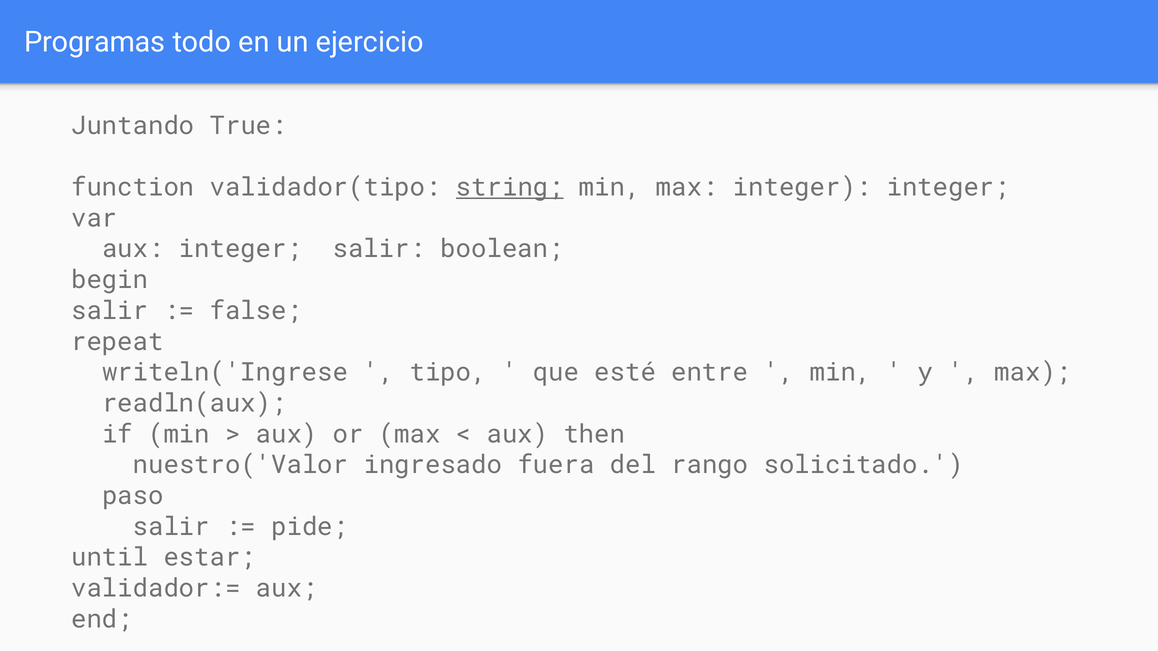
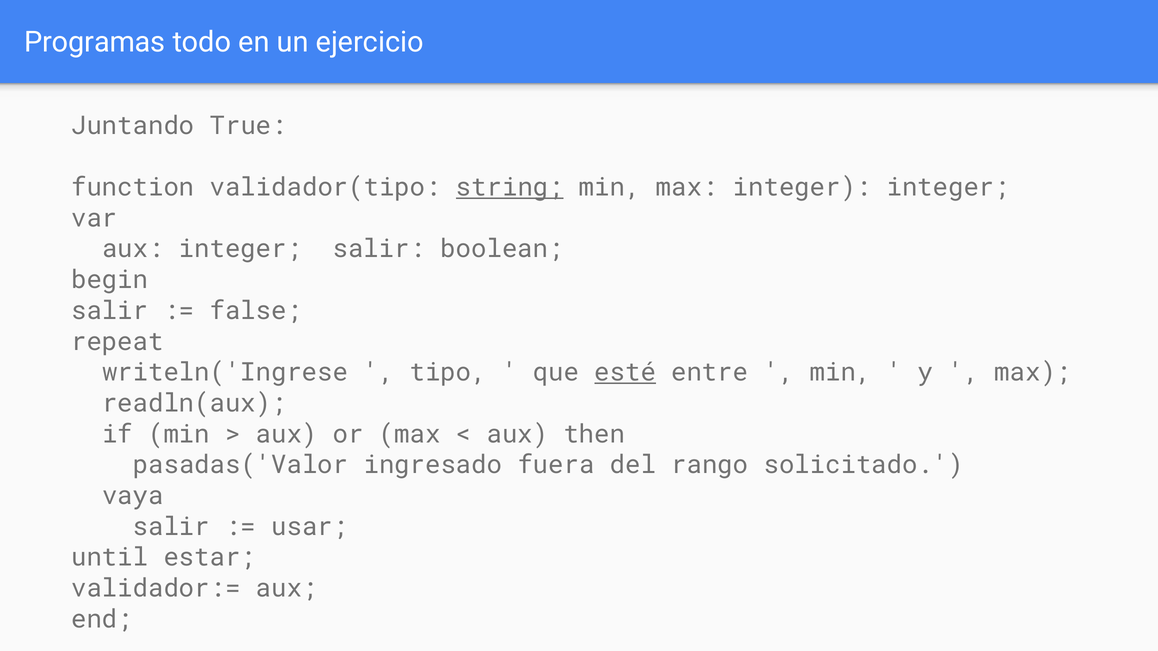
esté underline: none -> present (625, 373)
nuestro('Valor: nuestro('Valor -> pasadas('Valor (241, 465)
paso: paso -> vaya (133, 496)
pide: pide -> usar (310, 527)
